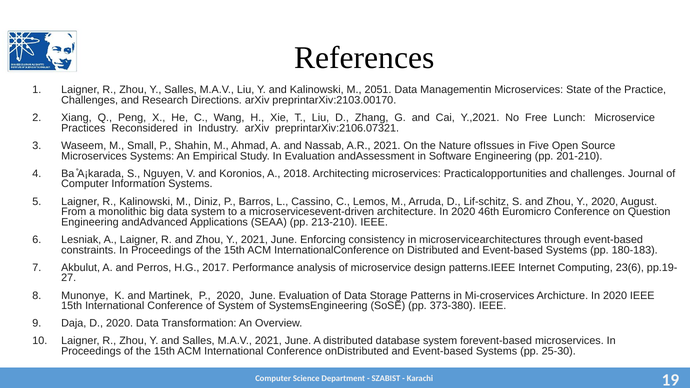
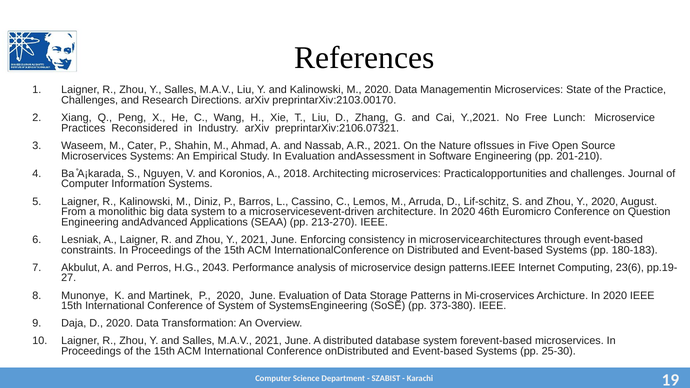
M 2051: 2051 -> 2020 (378, 90)
Small: Small -> Cater (142, 146)
213-210: 213-210 -> 213-270 (334, 222)
2017: 2017 -> 2043 (216, 268)
